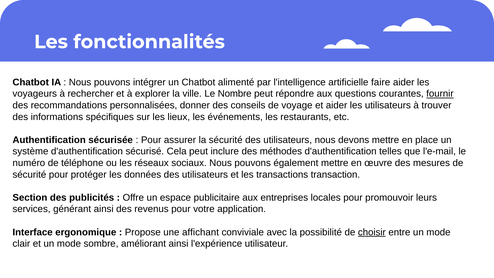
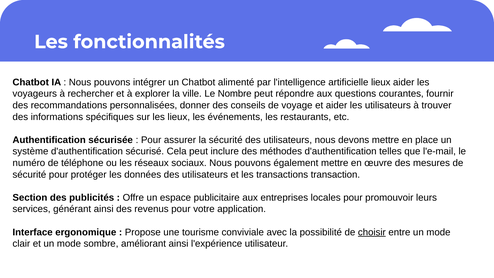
artificielle faire: faire -> lieux (381, 82)
fournir underline: present -> none (440, 94)
affichant: affichant -> tourisme (201, 232)
